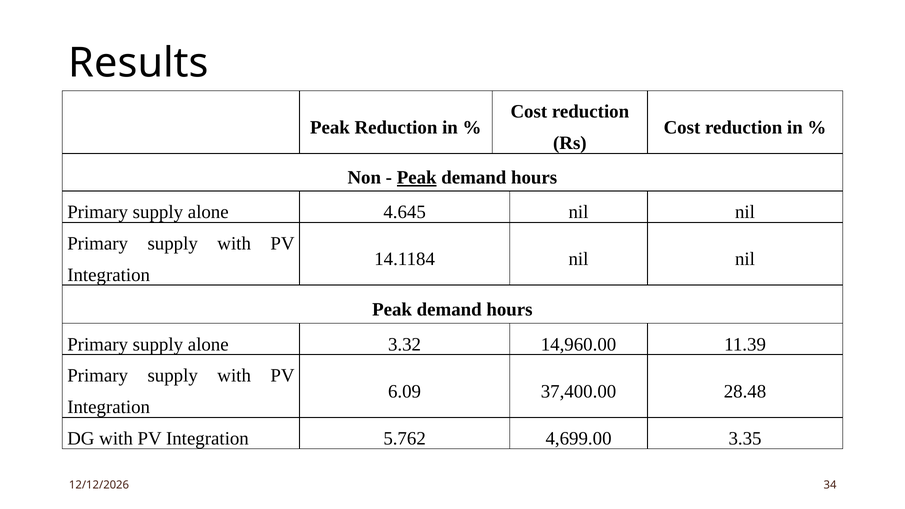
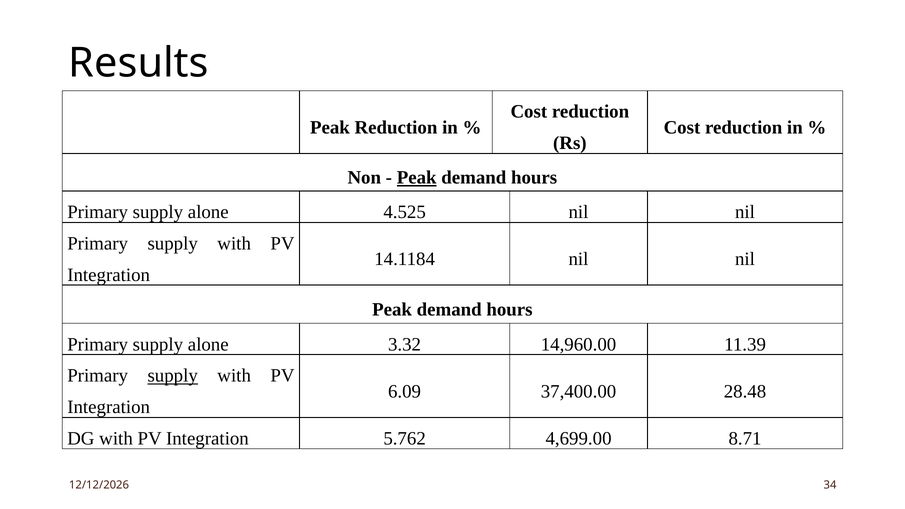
4.645: 4.645 -> 4.525 (405, 212)
supply underline: none -> present (173, 376)
3.35: 3.35 -> 8.71 (745, 439)
